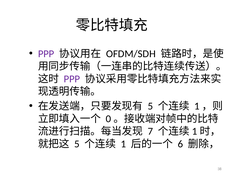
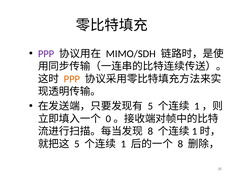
OFDM/SDH: OFDM/SDH -> MIMO/SDH (131, 54)
PPP colour: purple -> orange (72, 79)
7: 7 -> 8 (150, 131)
6: 6 -> 8 (180, 144)
